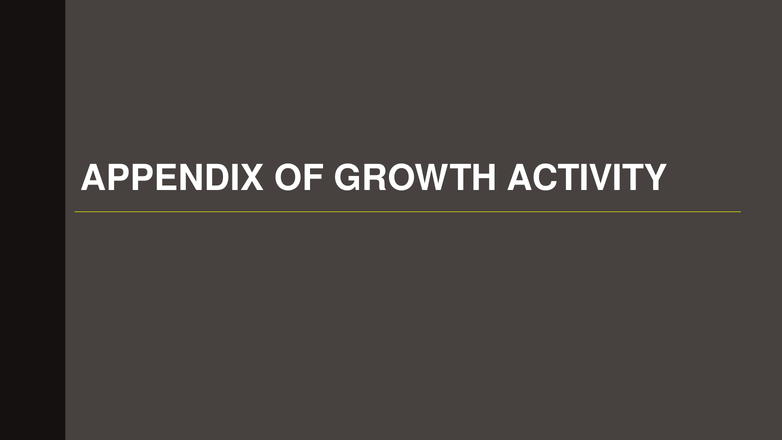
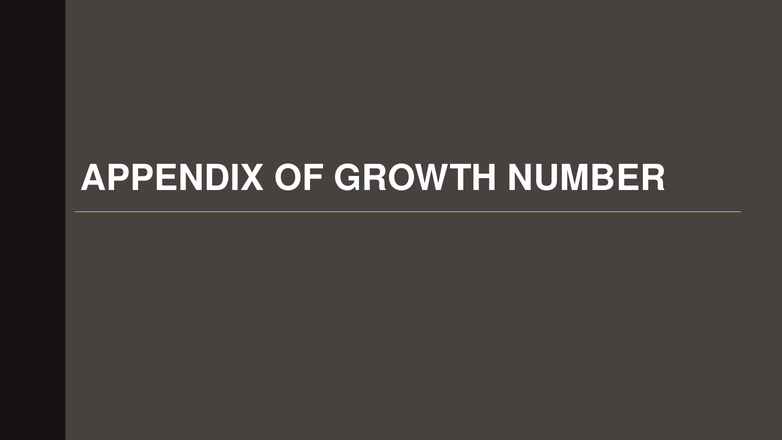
ACTIVITY: ACTIVITY -> NUMBER (587, 178)
